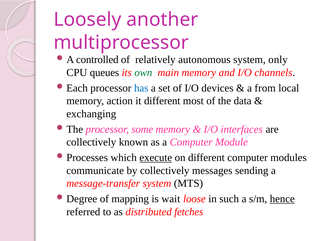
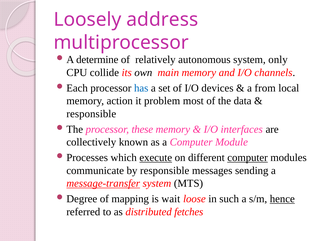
another: another -> address (162, 20)
controlled: controlled -> determine (97, 60)
queues: queues -> collide (104, 72)
own colour: green -> black (143, 72)
it different: different -> problem (162, 101)
exchanging: exchanging -> responsible (91, 114)
some: some -> these (142, 129)
computer underline: none -> present (248, 157)
by collectively: collectively -> responsible (165, 170)
message-transfer underline: none -> present (103, 183)
